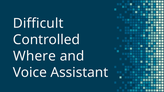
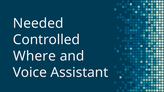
Difficult: Difficult -> Needed (38, 23)
